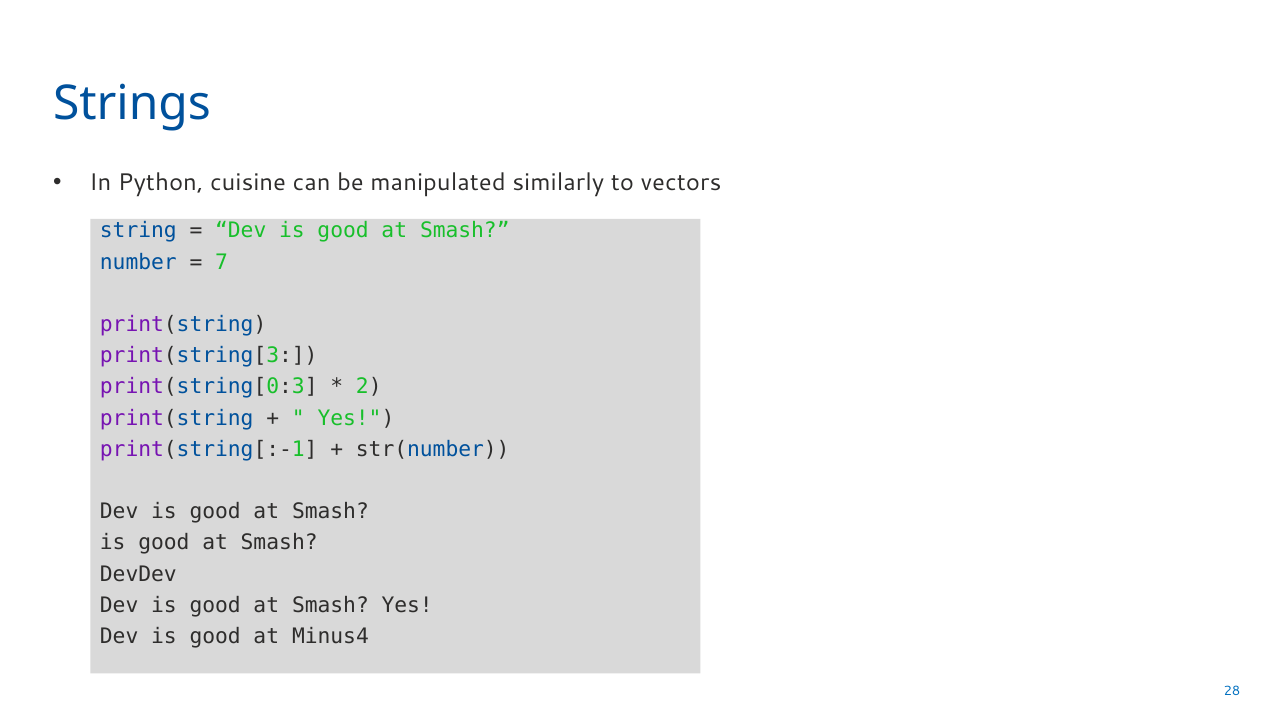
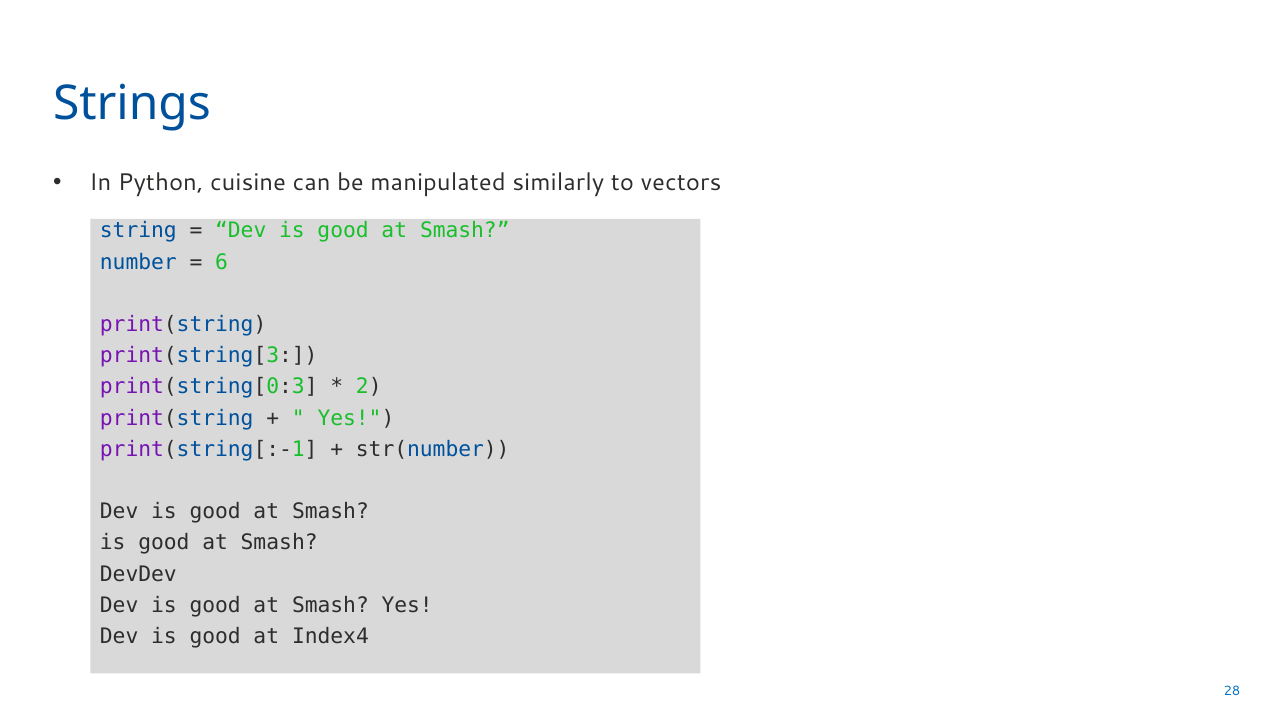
7: 7 -> 6 (222, 262)
Minus4: Minus4 -> Index4 (330, 637)
